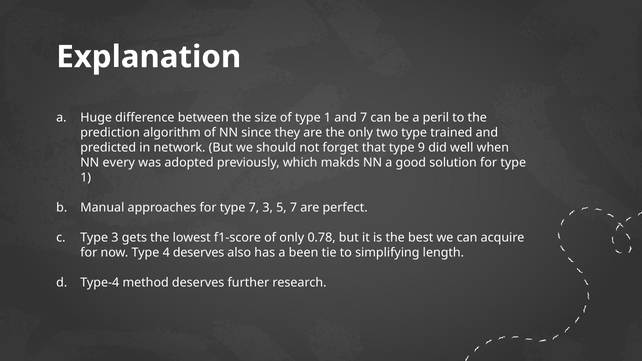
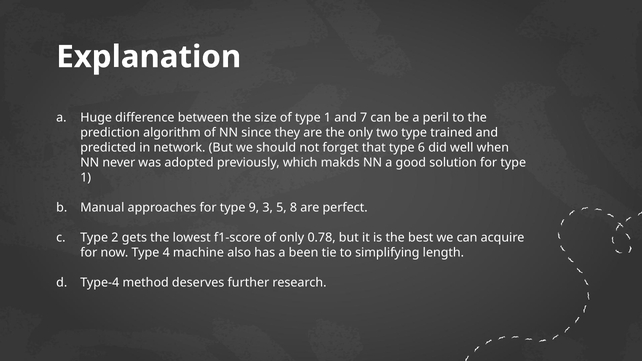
9: 9 -> 6 (421, 148)
every: every -> never (119, 163)
type 7: 7 -> 9 (254, 208)
5 7: 7 -> 8 (293, 208)
Type 3: 3 -> 2 (115, 238)
4 deserves: deserves -> machine (198, 253)
